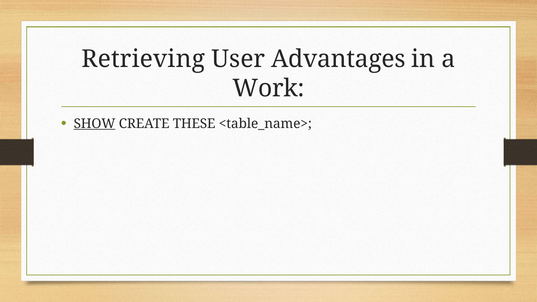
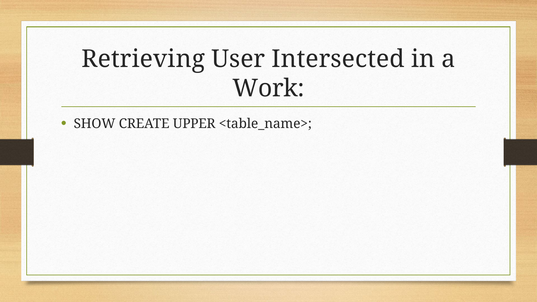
Advantages: Advantages -> Intersected (338, 59)
SHOW underline: present -> none (95, 124)
THESE: THESE -> UPPER (194, 124)
